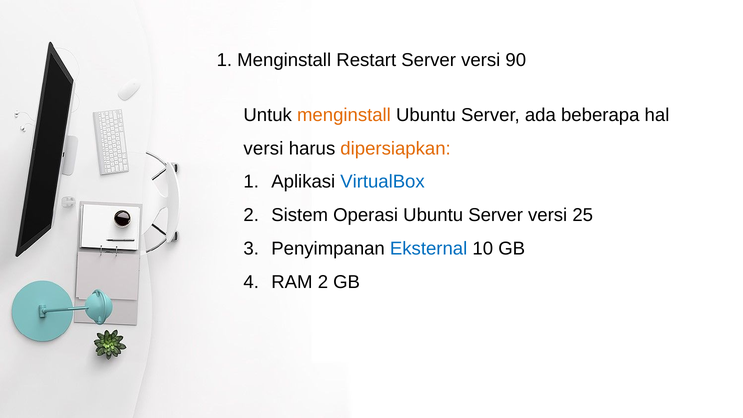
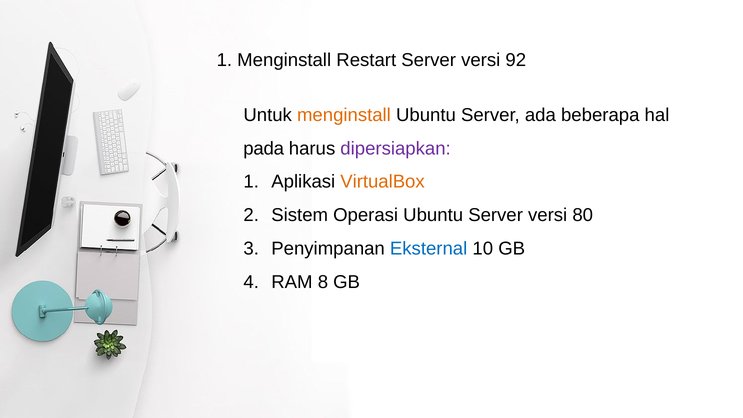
90: 90 -> 92 (516, 60)
versi: versi -> pada (264, 148)
dipersiapkan colour: orange -> purple (396, 148)
VirtualBox colour: blue -> orange (383, 182)
25: 25 -> 80 (583, 215)
RAM 2: 2 -> 8 (323, 282)
